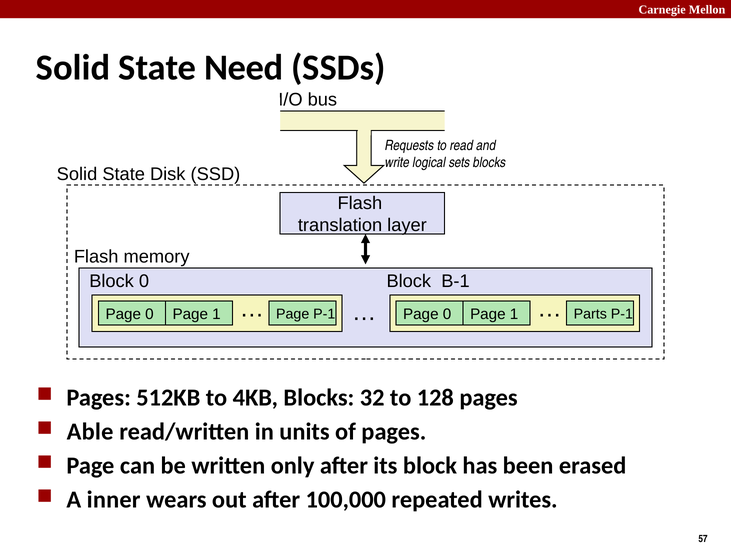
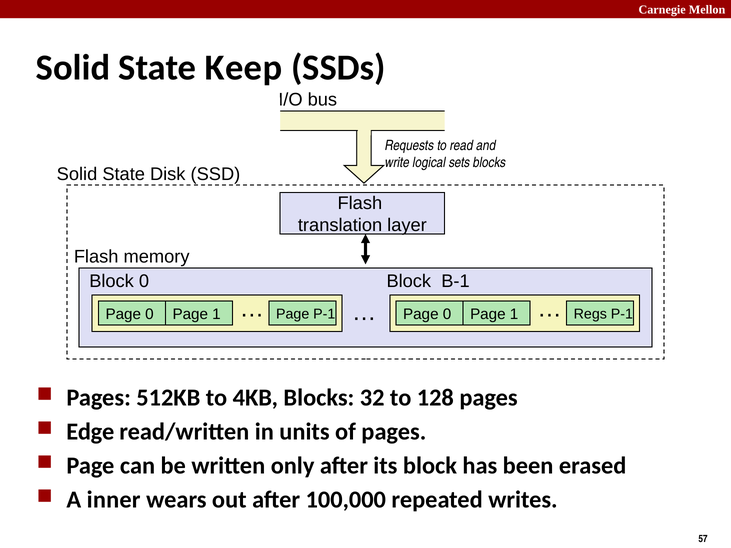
Need: Need -> Keep (243, 68)
Parts: Parts -> Regs (590, 314)
Able: Able -> Edge (90, 432)
